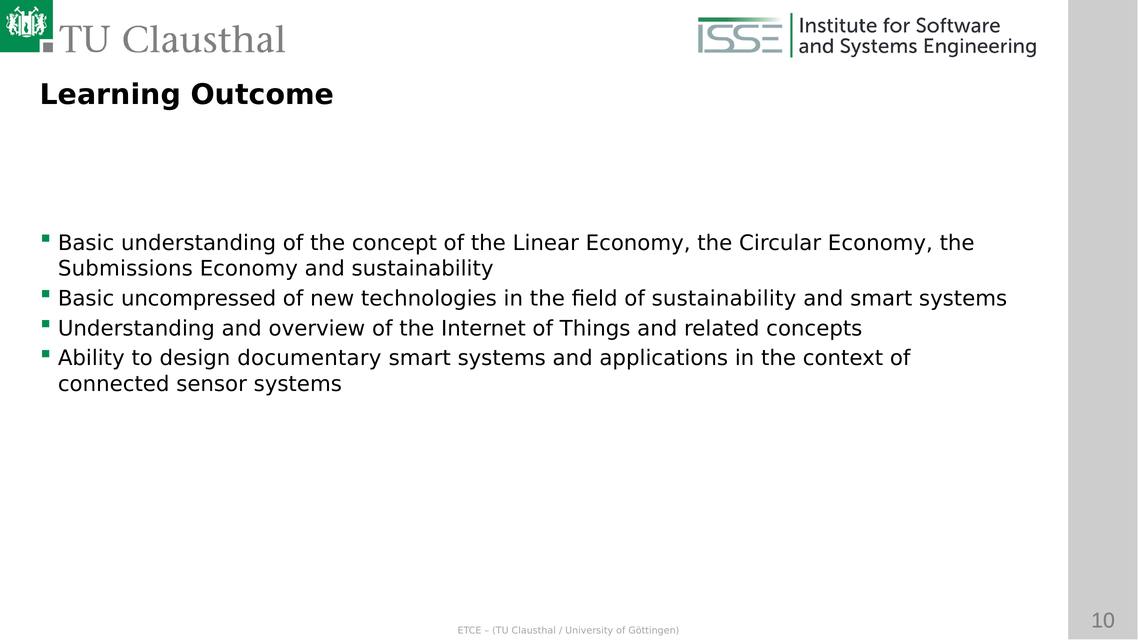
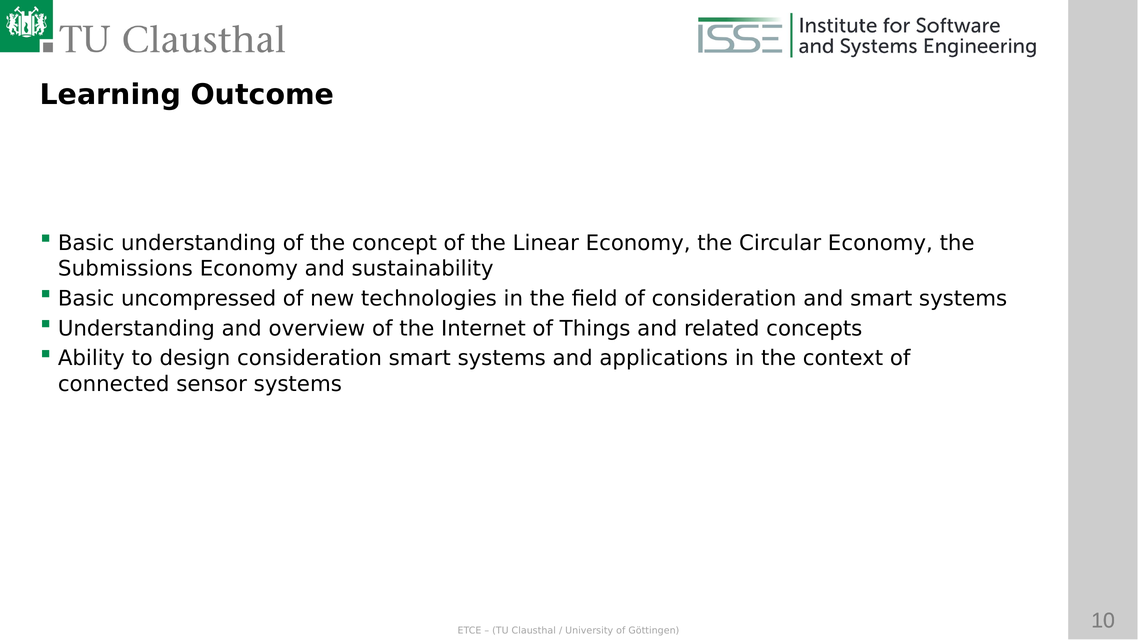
of sustainability: sustainability -> consideration (724, 299)
design documentary: documentary -> consideration (310, 359)
